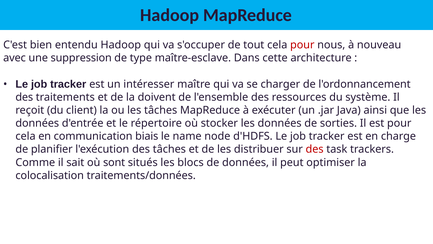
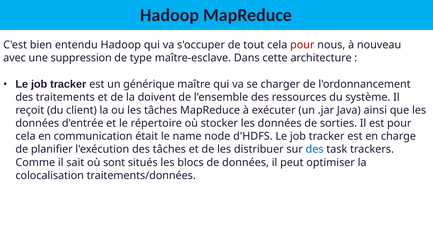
intéresser: intéresser -> générique (149, 84)
biais: biais -> était (147, 136)
des colour: red -> blue (315, 149)
